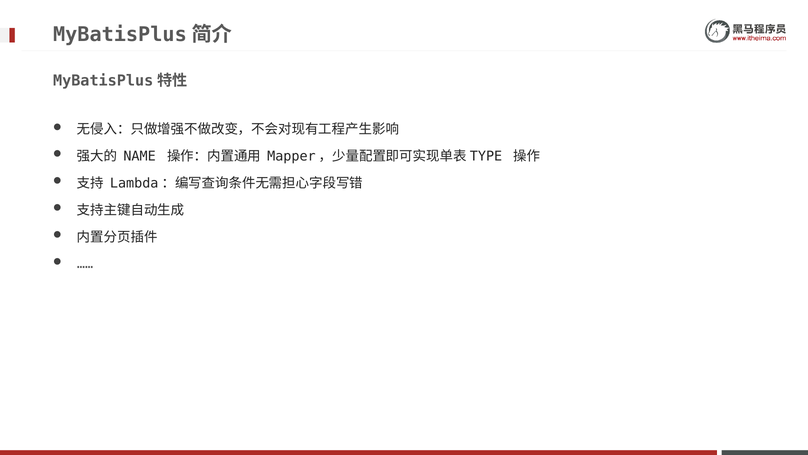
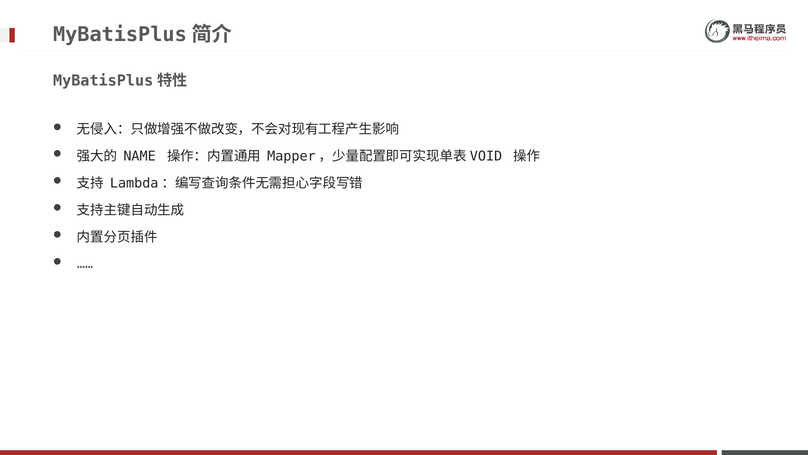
TYPE: TYPE -> VOID (486, 156)
